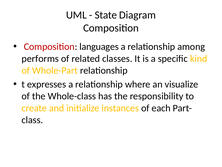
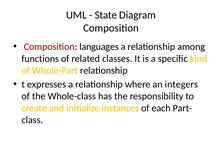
performs: performs -> functions (40, 58)
visualize: visualize -> integers (181, 84)
